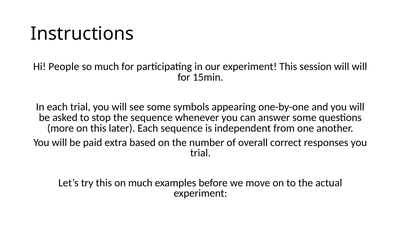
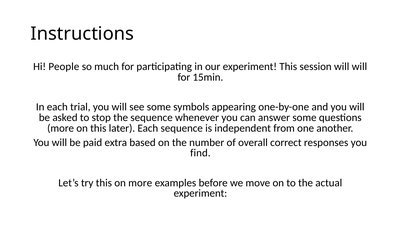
trial: trial -> find (200, 153)
on much: much -> more (140, 182)
